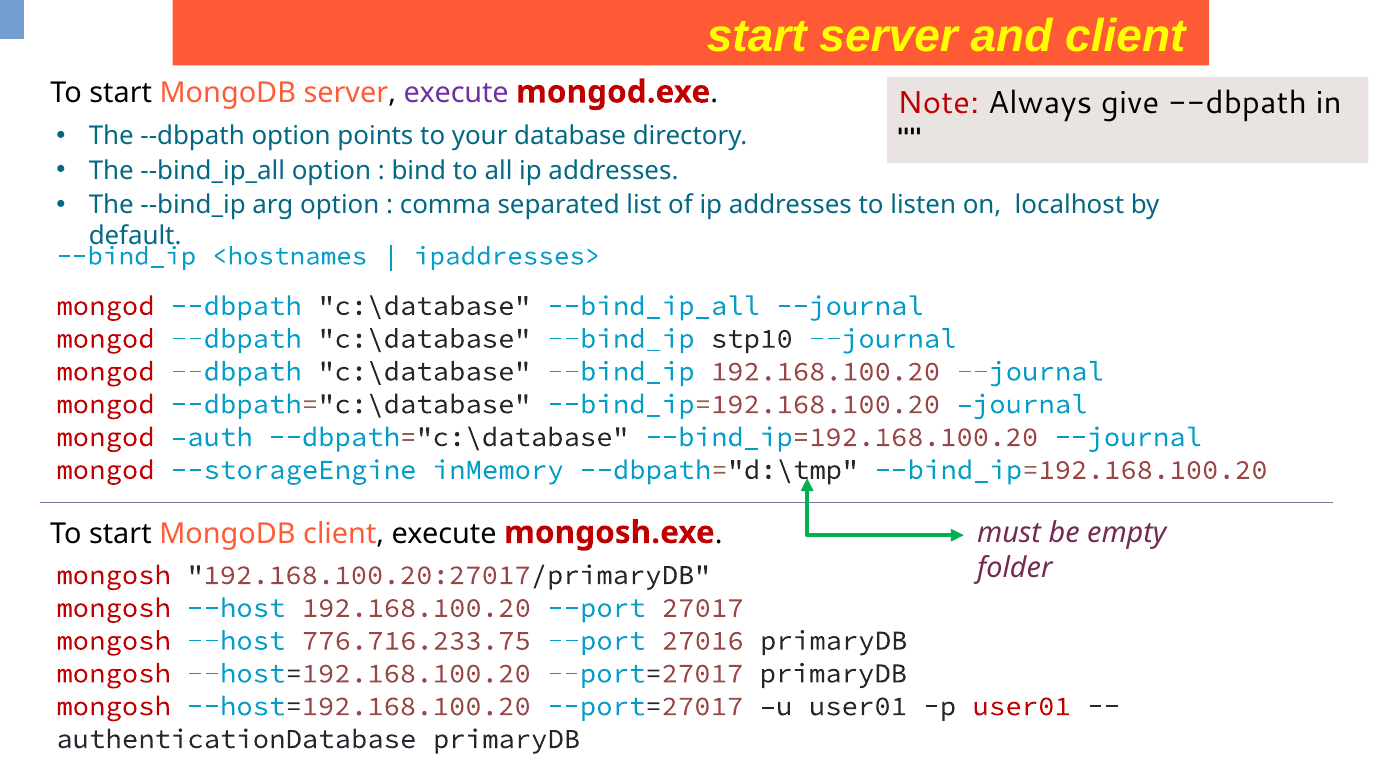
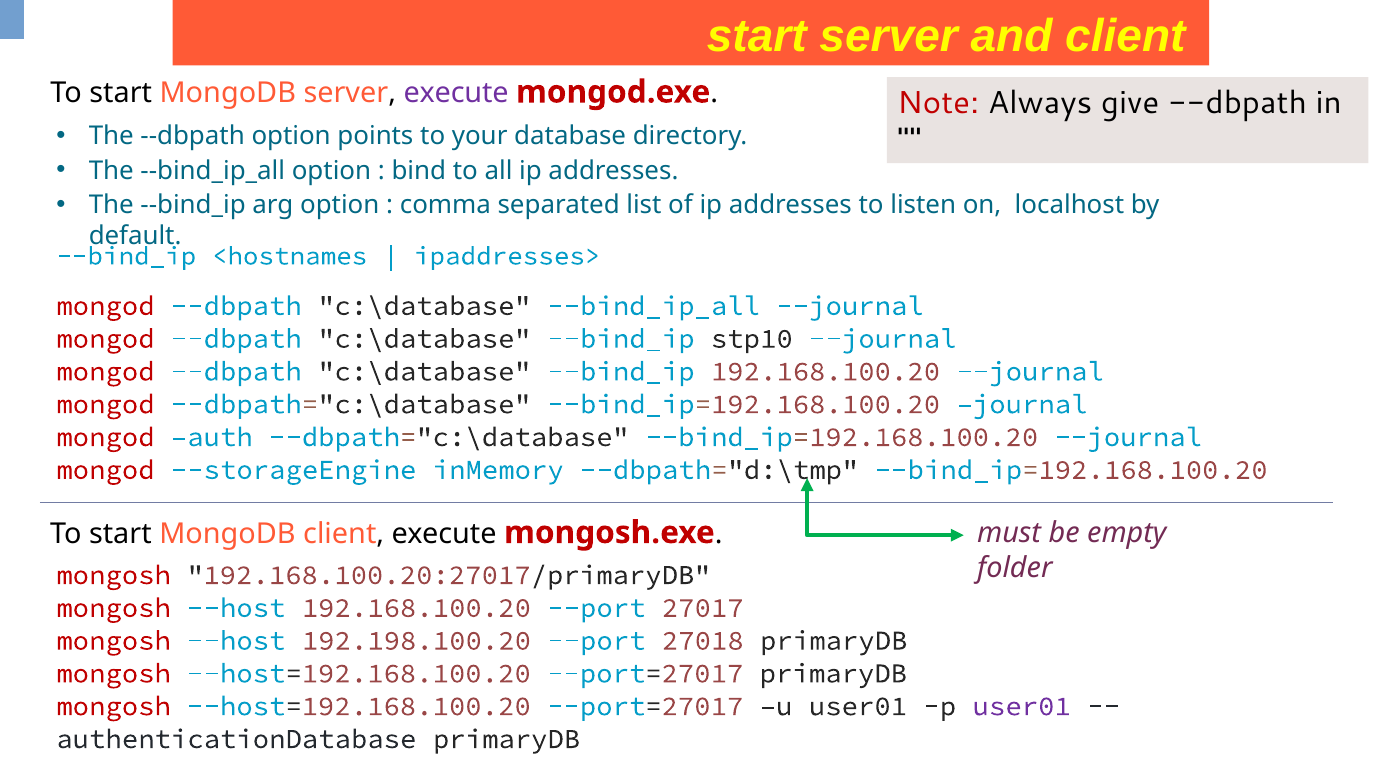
776.716.233.75: 776.716.233.75 -> 192.198.100.20 (416, 641)
27016: 27016 -> 27018 (703, 641)
user01 colour: red -> purple (1022, 707)
